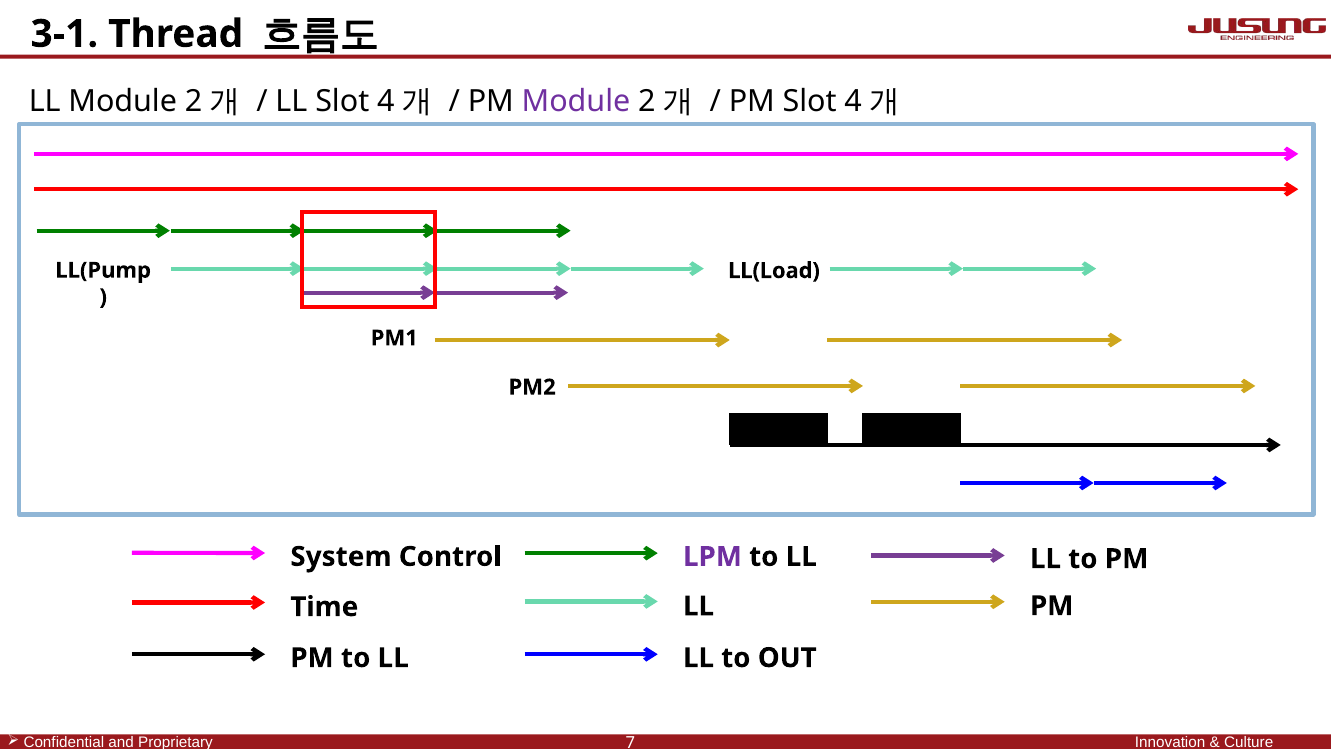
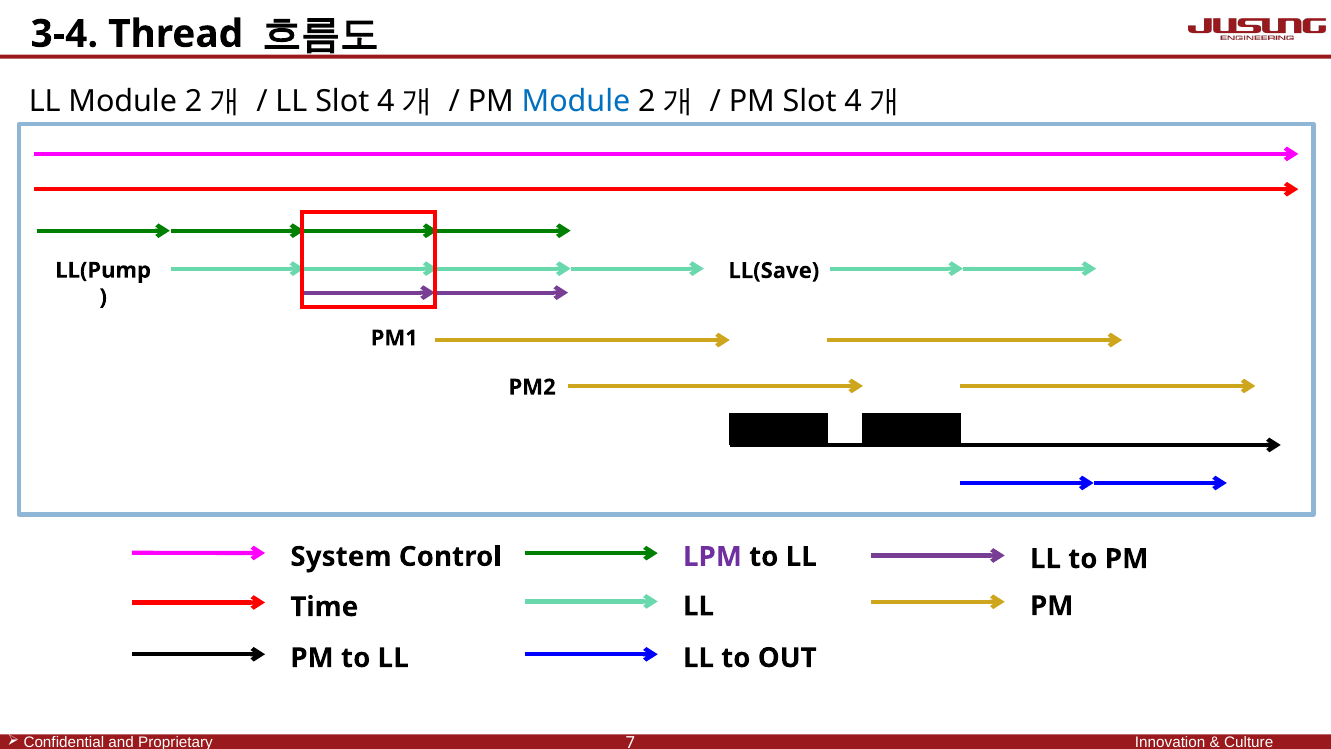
3-1: 3-1 -> 3-4 (64, 34)
Module colour: purple -> blue (576, 102)
LL(Load: LL(Load -> LL(Save (774, 271)
